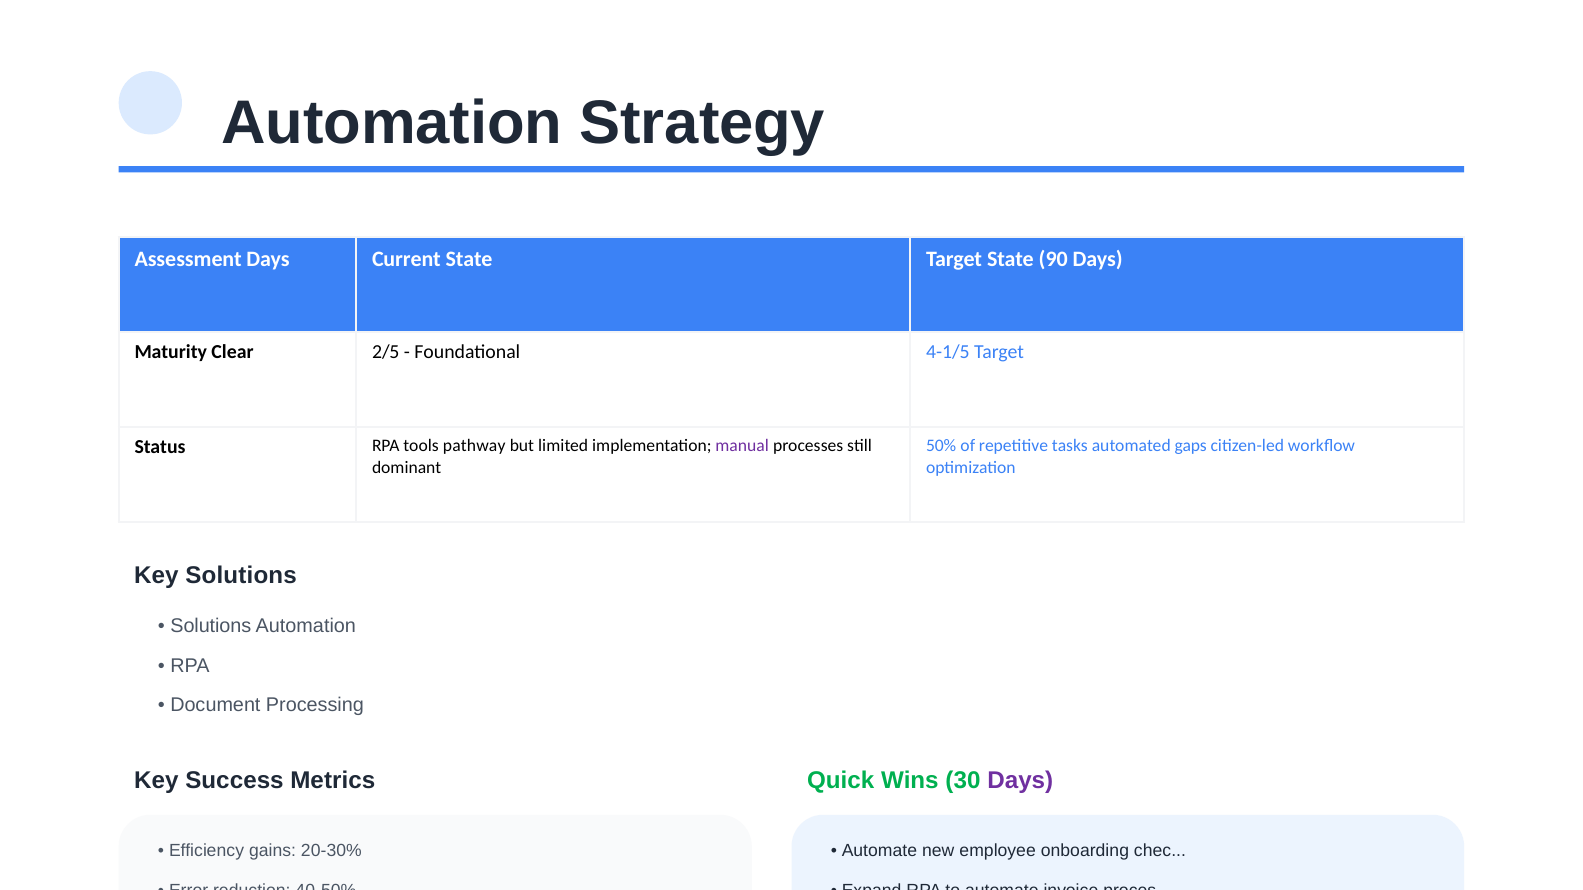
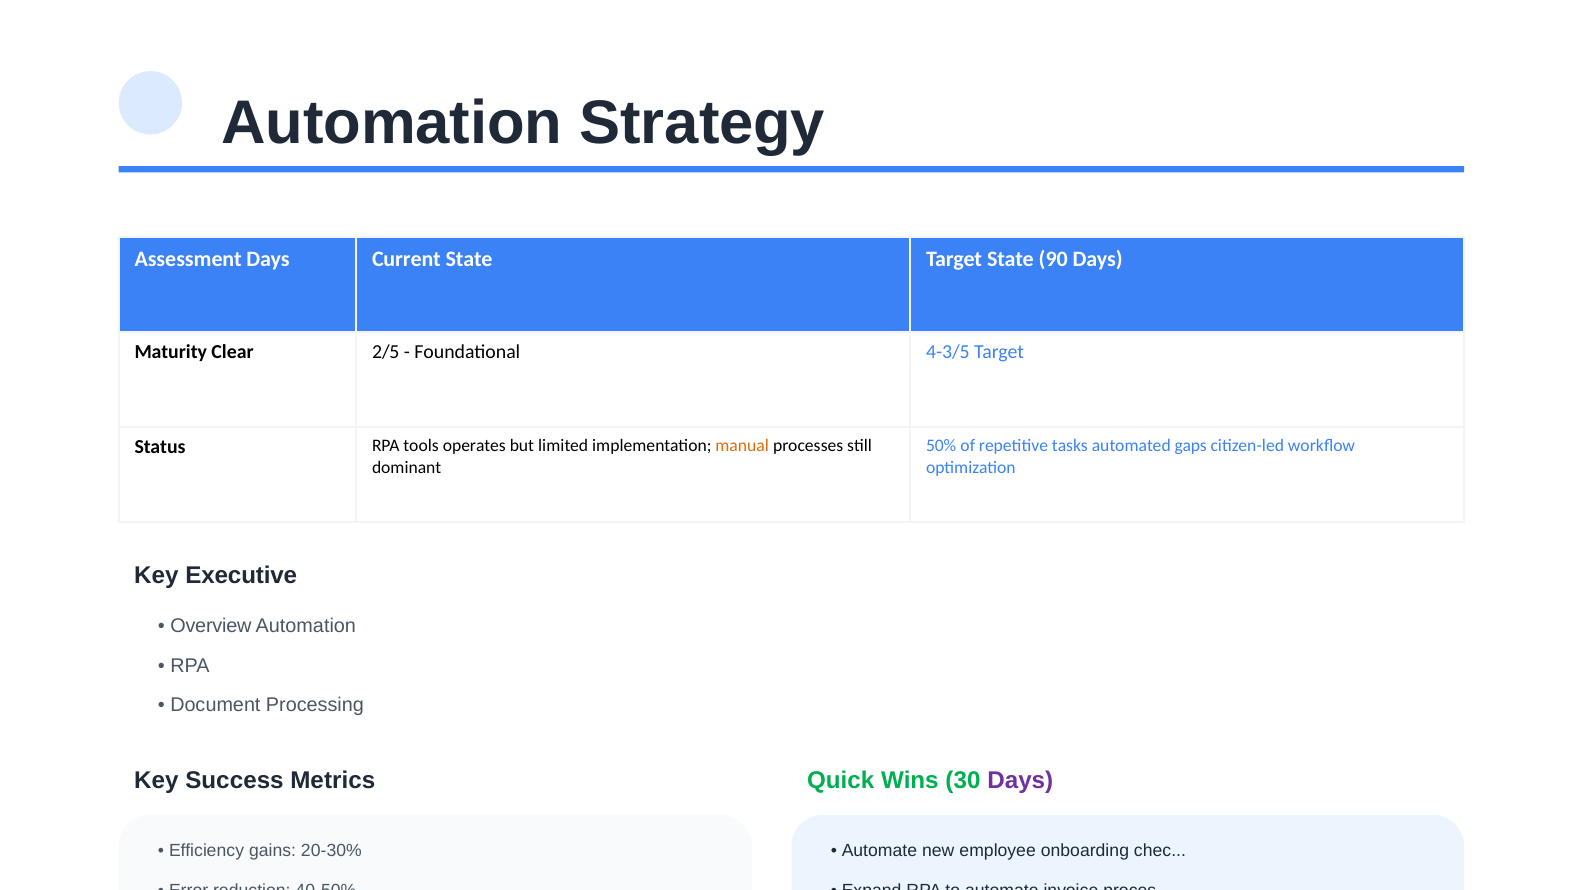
4-1/5: 4-1/5 -> 4-3/5 (948, 353)
pathway: pathway -> operates (474, 446)
manual colour: purple -> orange (742, 446)
Key Solutions: Solutions -> Executive (241, 575)
Solutions: Solutions -> Overview (211, 627)
